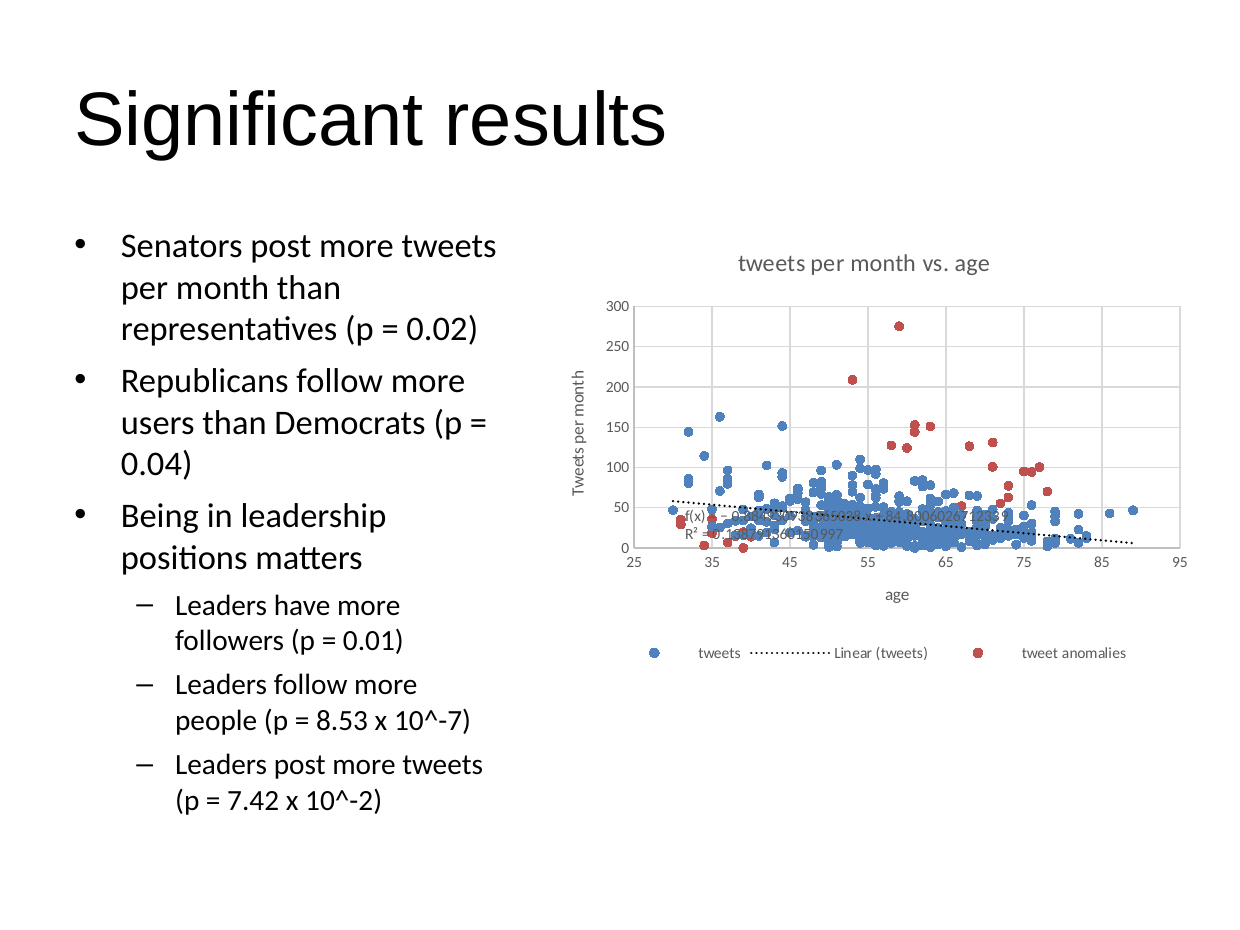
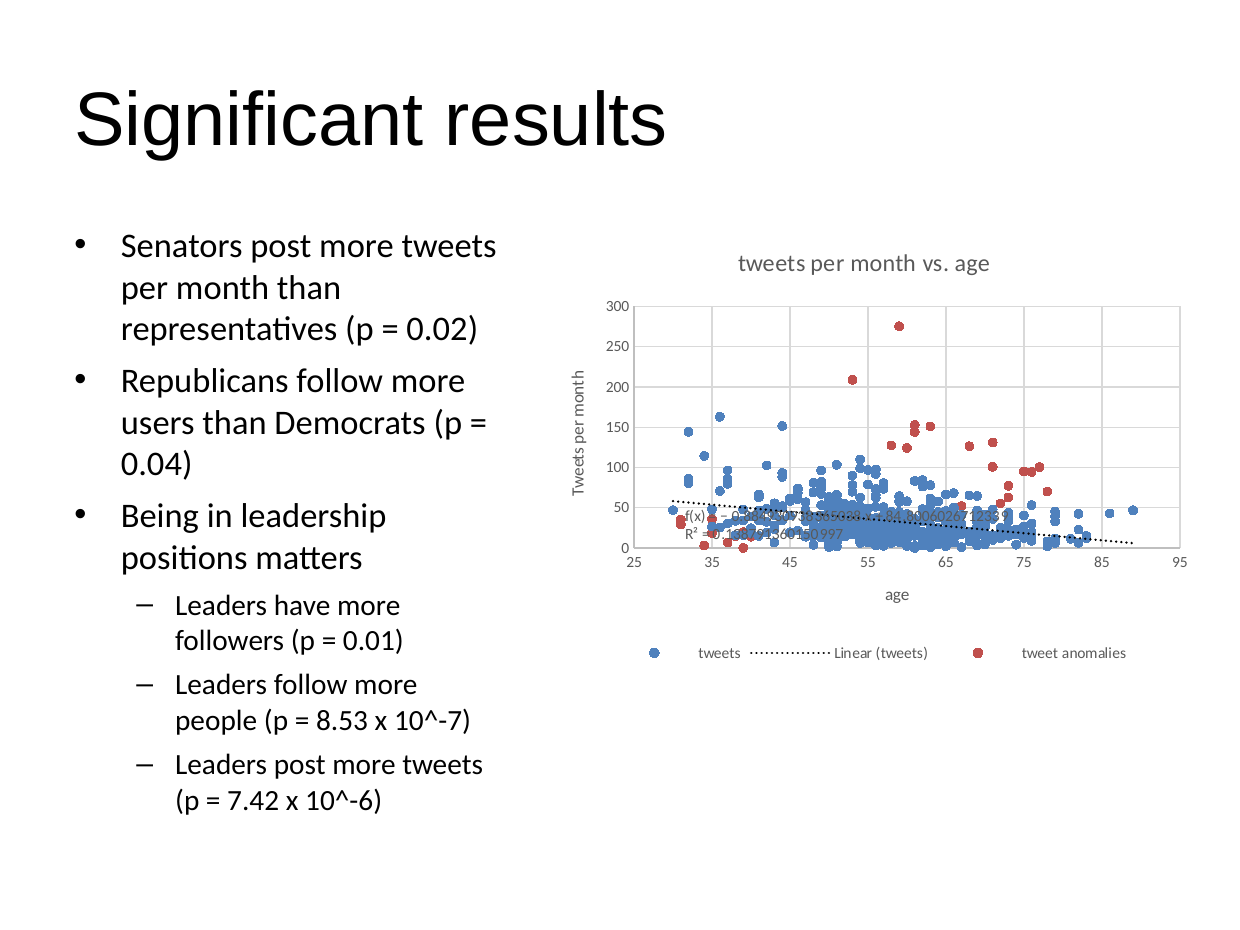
10^-2: 10^-2 -> 10^-6 (344, 800)
